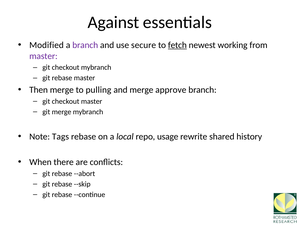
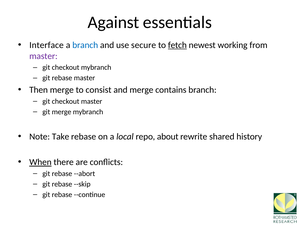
Modified: Modified -> Interface (47, 45)
branch colour: purple -> blue (85, 45)
pulling: pulling -> consist (99, 90)
approve: approve -> contains (171, 90)
Tags: Tags -> Take (61, 137)
usage: usage -> about (168, 137)
When underline: none -> present (40, 162)
